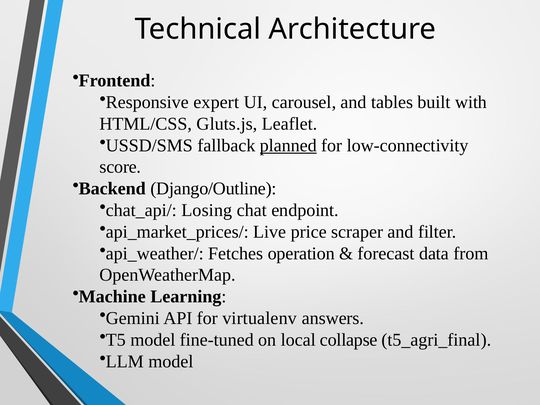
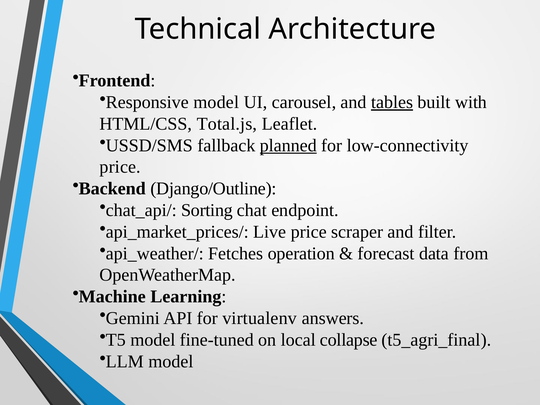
Responsive expert: expert -> model (216, 102)
tables underline: none -> present (392, 102)
Gluts.js: Gluts.js -> Total.js (227, 124)
score: score -> price (120, 167)
Losing: Losing -> Sorting (207, 210)
